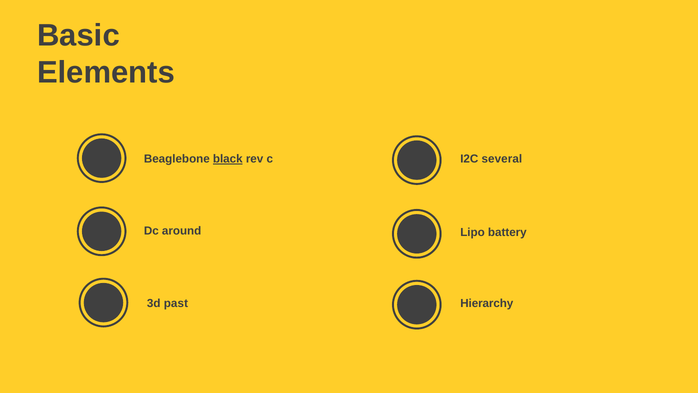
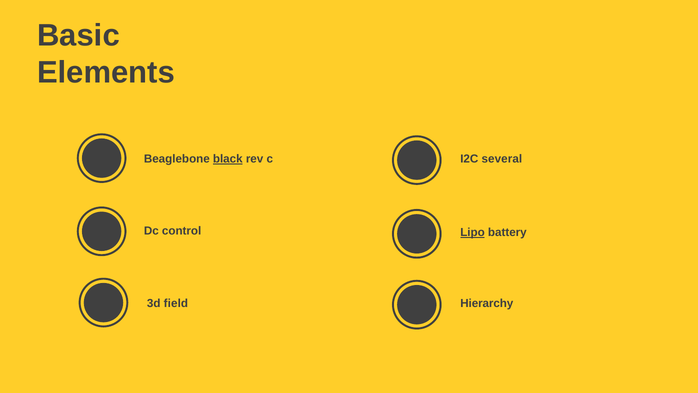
around: around -> control (182, 231)
Lipo underline: none -> present (473, 232)
past: past -> field (176, 303)
